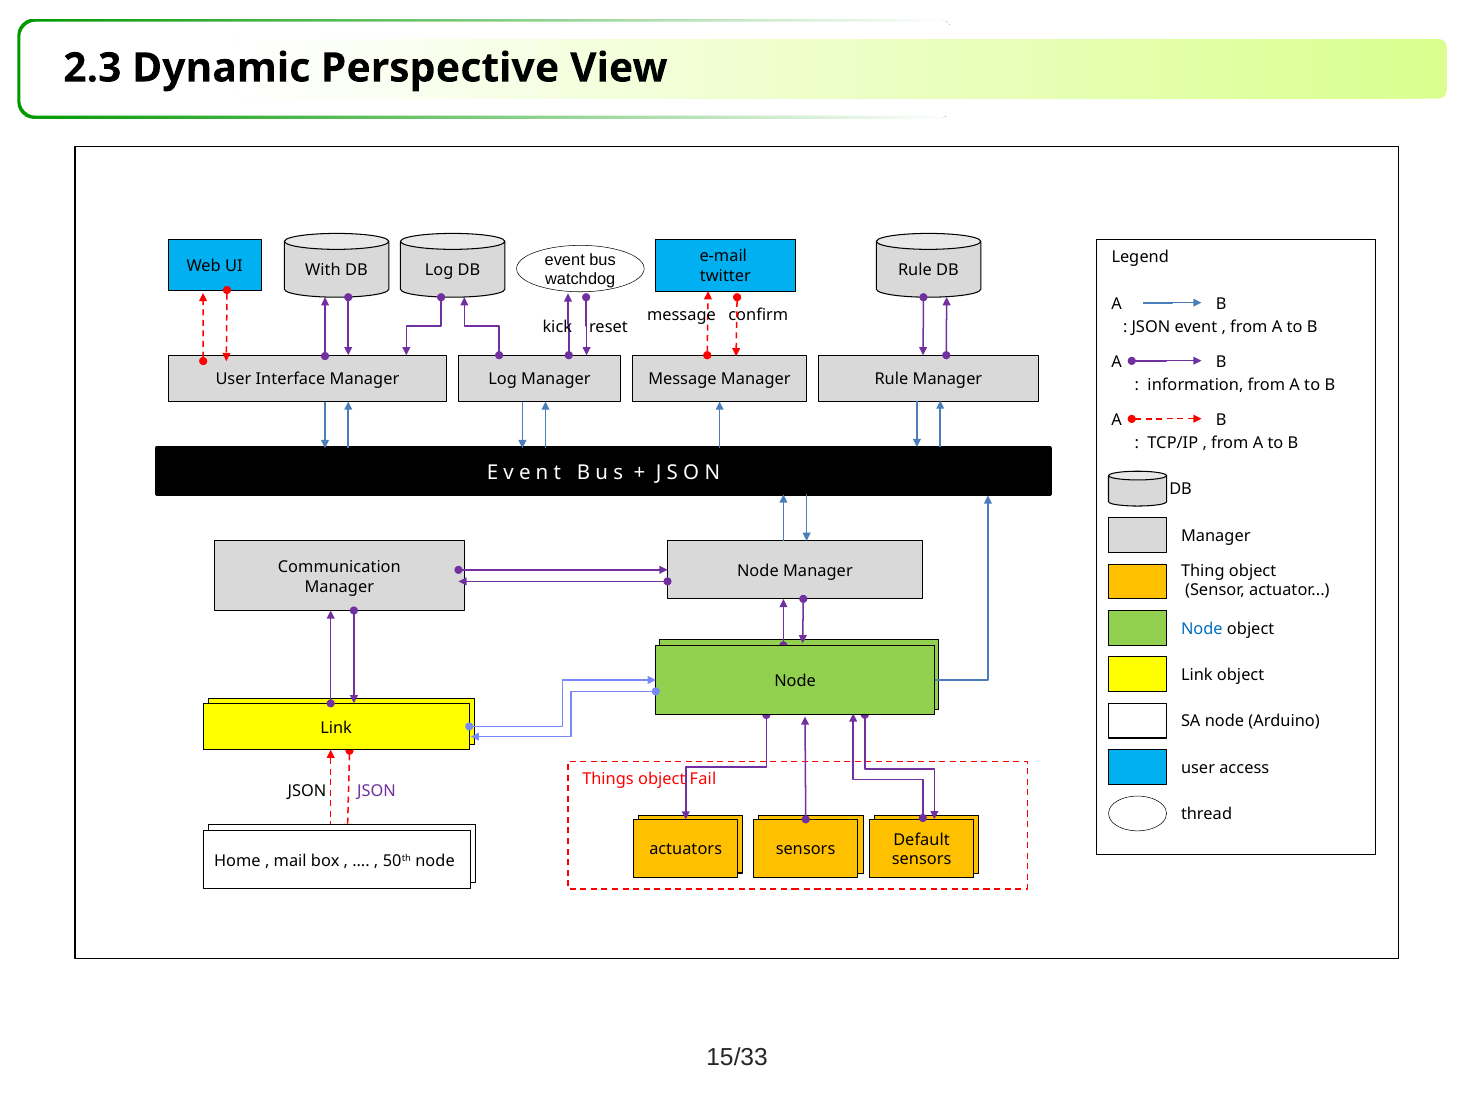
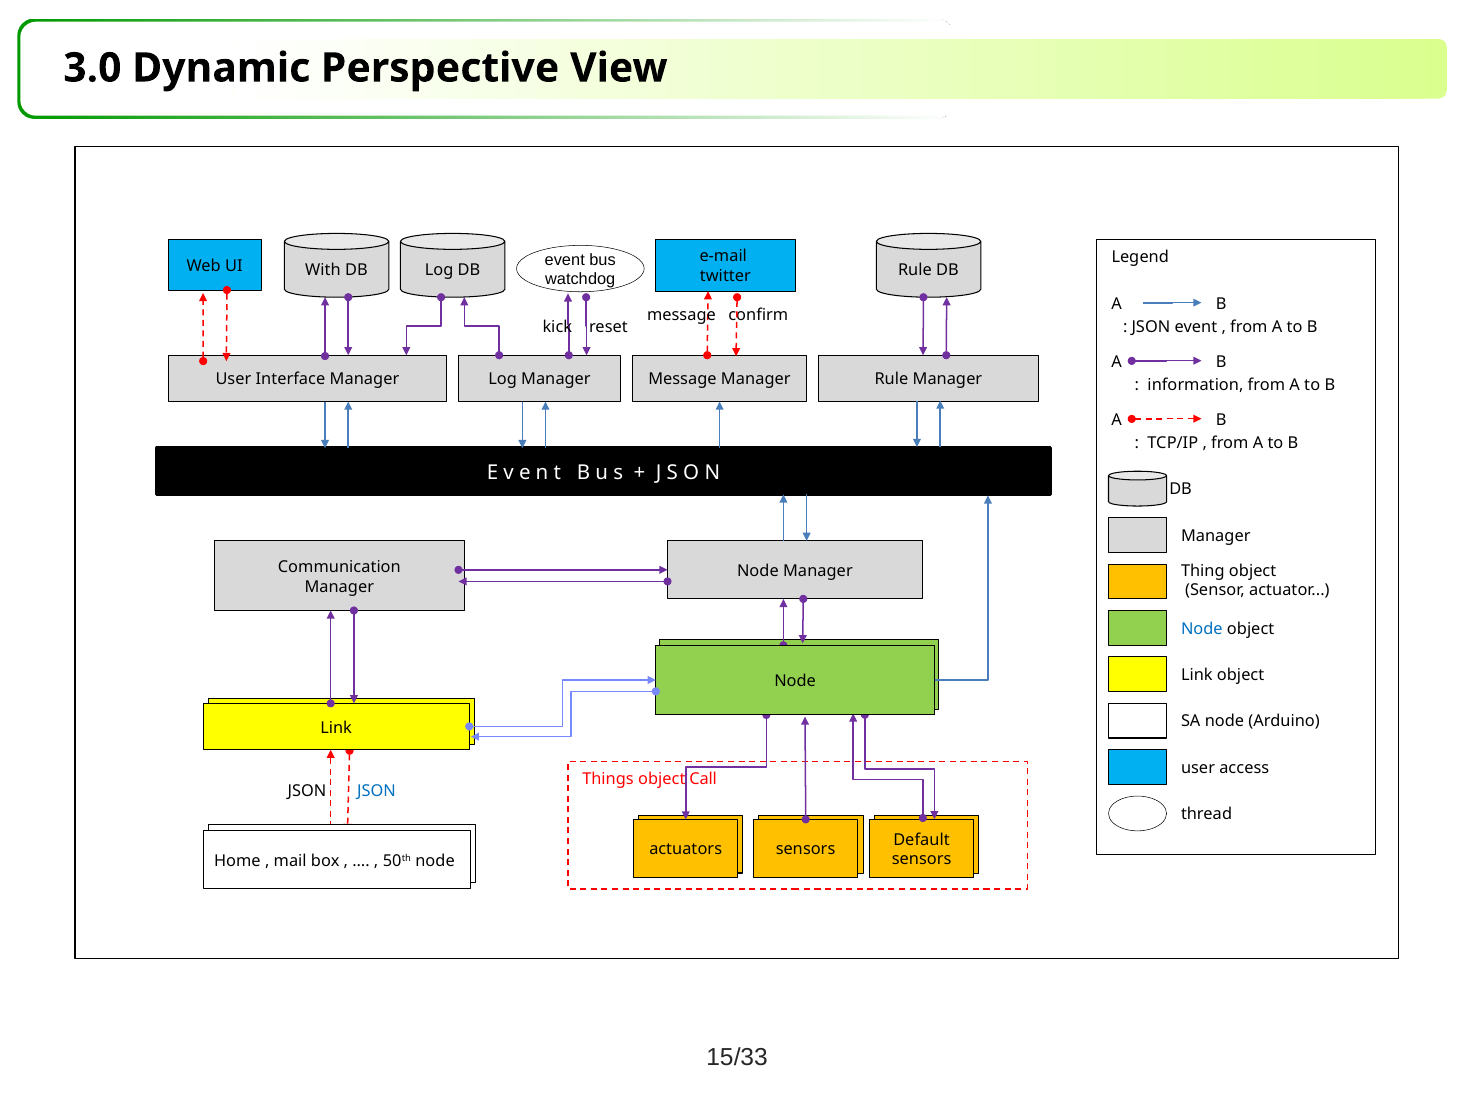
2.3: 2.3 -> 3.0 (92, 68)
Fail: Fail -> Call (703, 780)
JSON colour: purple -> blue (377, 791)
